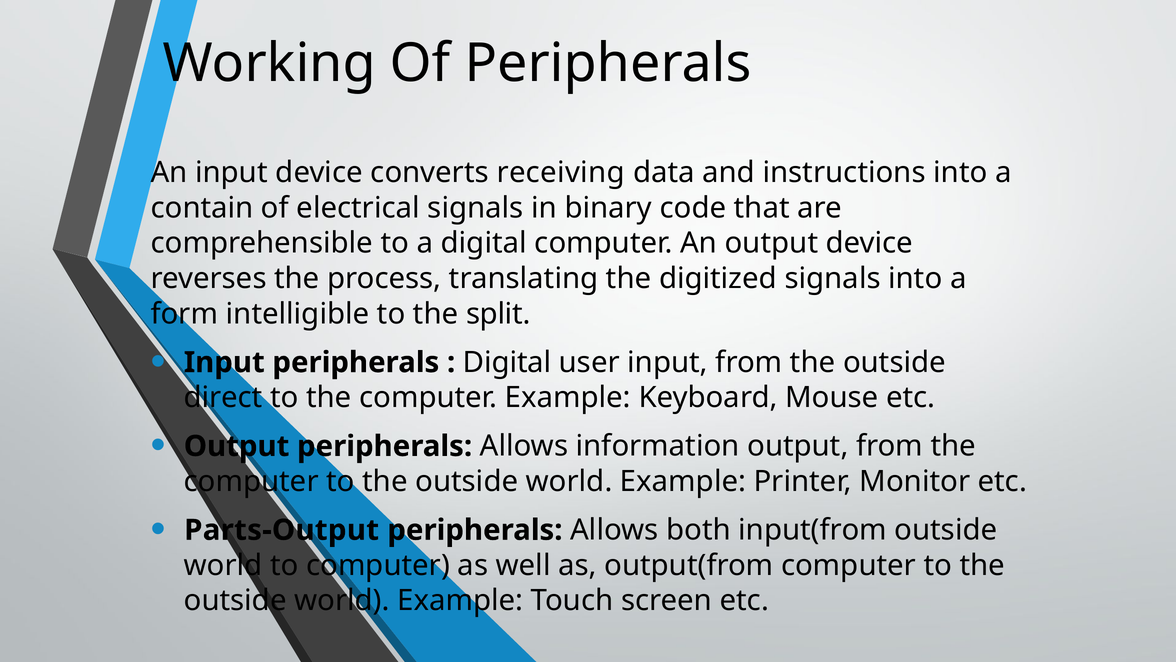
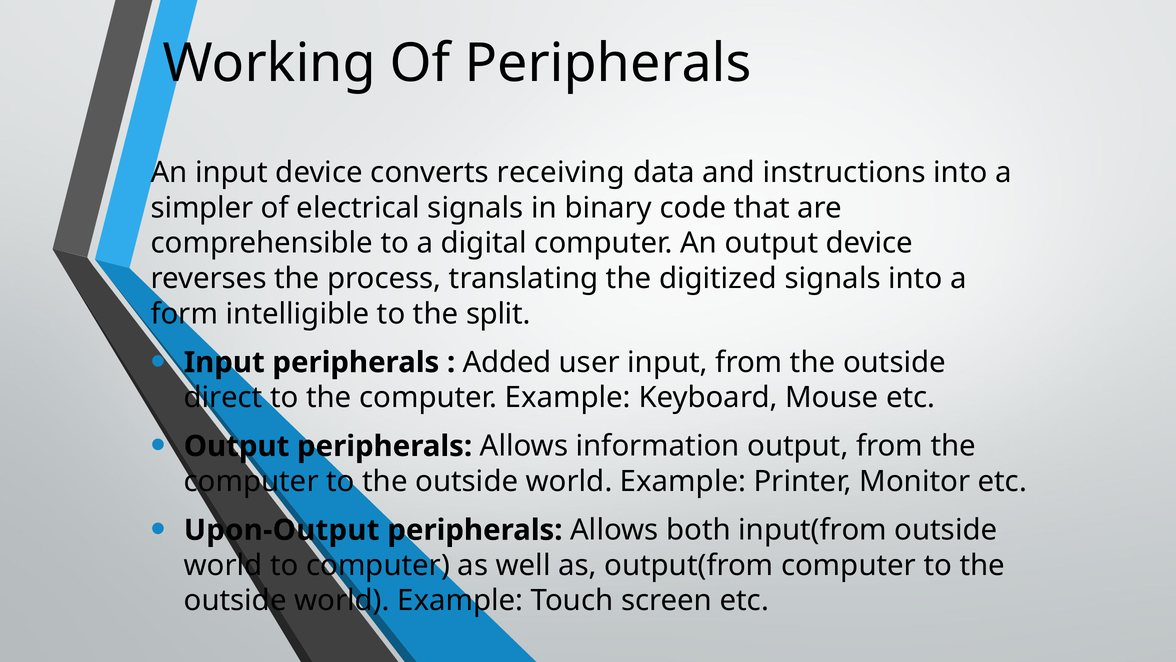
contain: contain -> simpler (202, 208)
Digital: Digital -> Added (507, 362)
Parts-Output: Parts-Output -> Upon-Output (282, 530)
